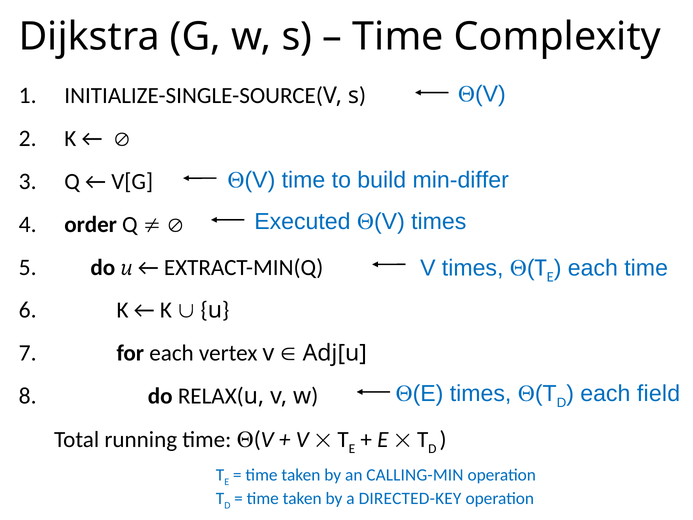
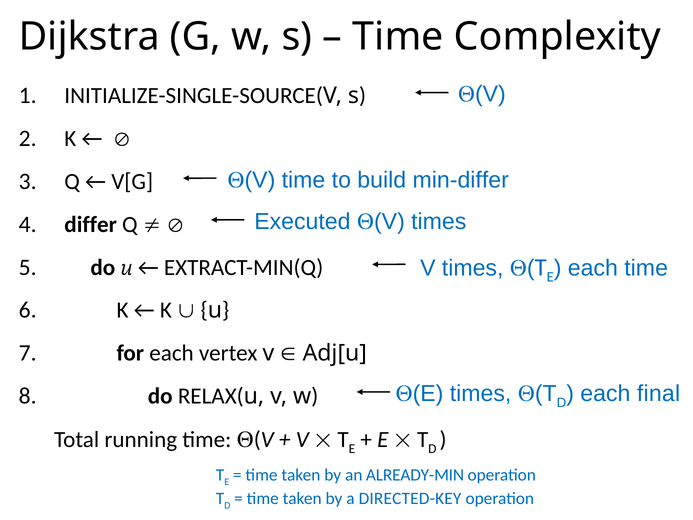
order: order -> differ (91, 224)
field: field -> final (659, 394)
CALLING-MIN: CALLING-MIN -> ALREADY-MIN (415, 475)
